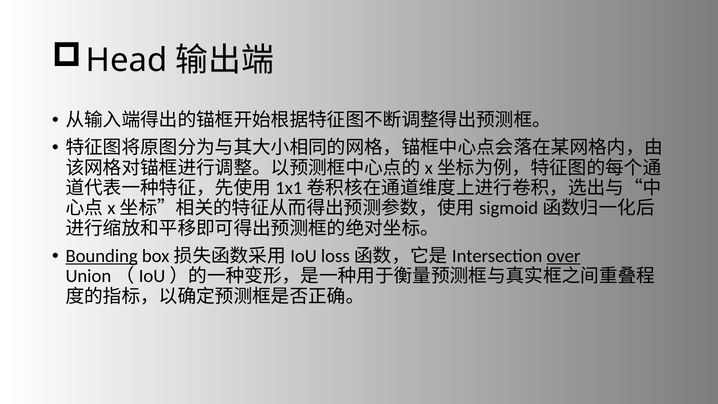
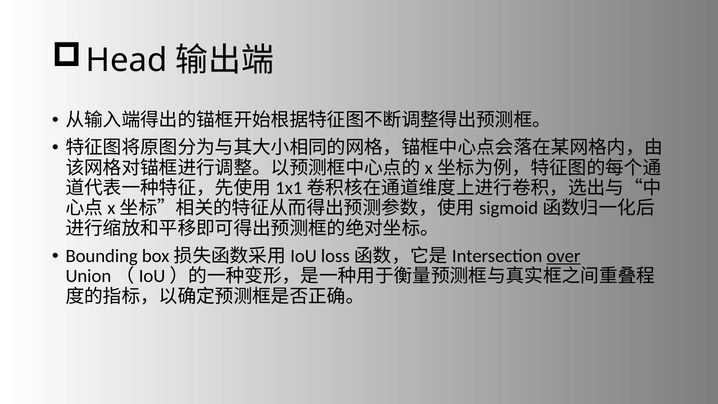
Bounding underline: present -> none (102, 256)
